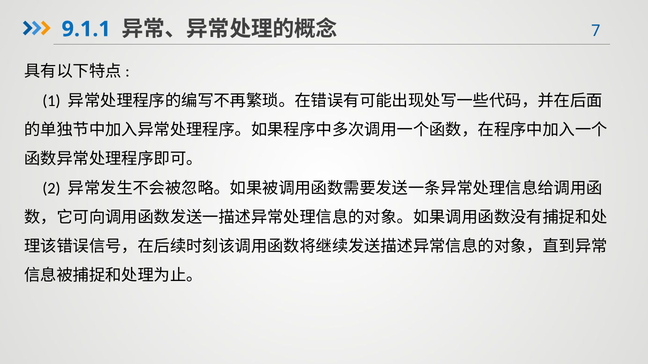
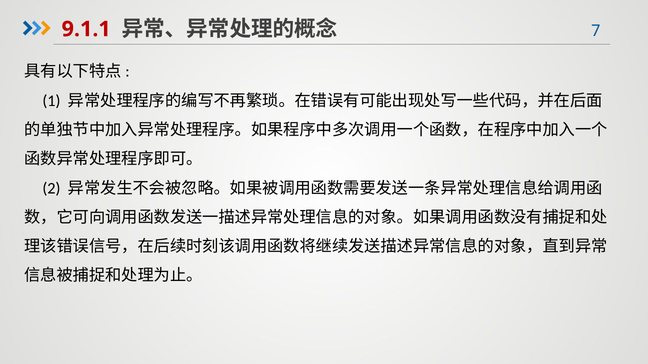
9.1.1 colour: blue -> red (86, 29)
